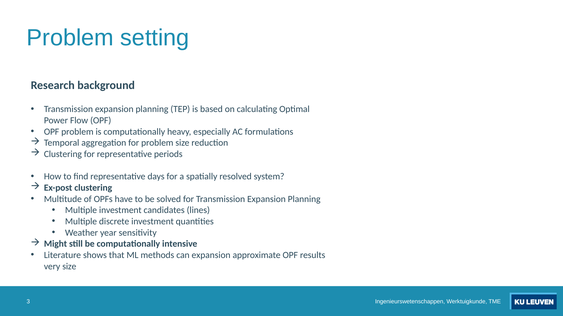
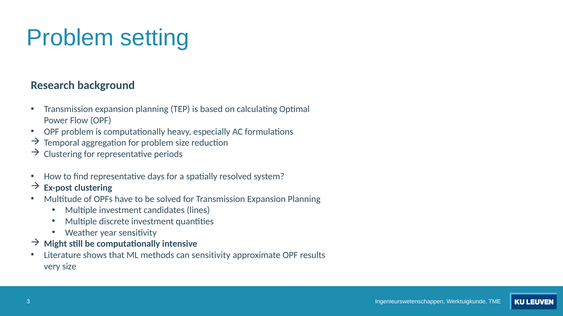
can expansion: expansion -> sensitivity (211, 256)
